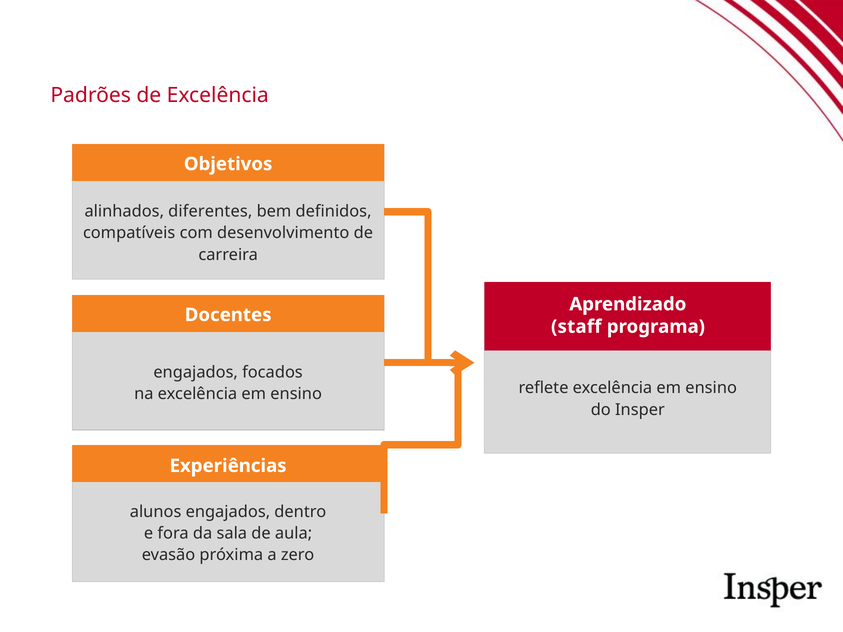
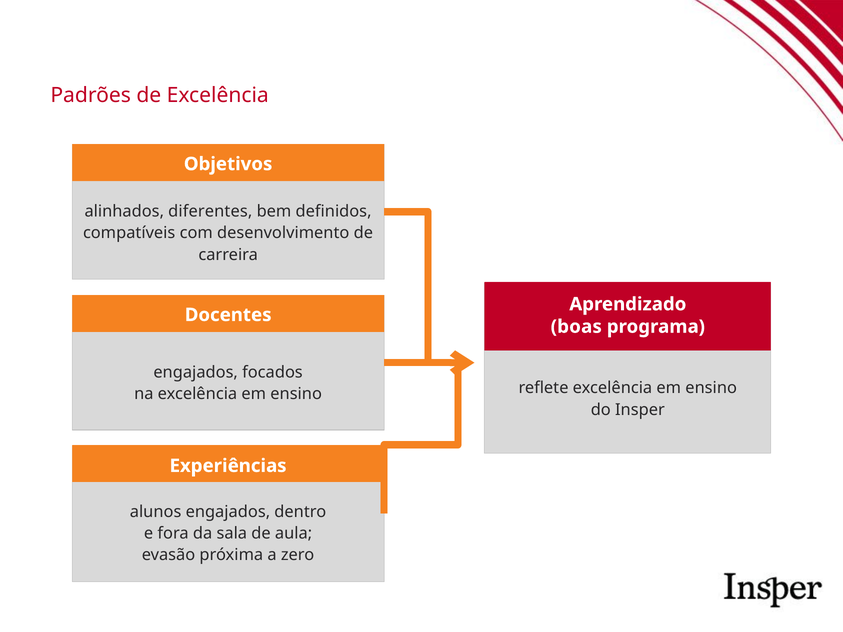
staff: staff -> boas (576, 327)
